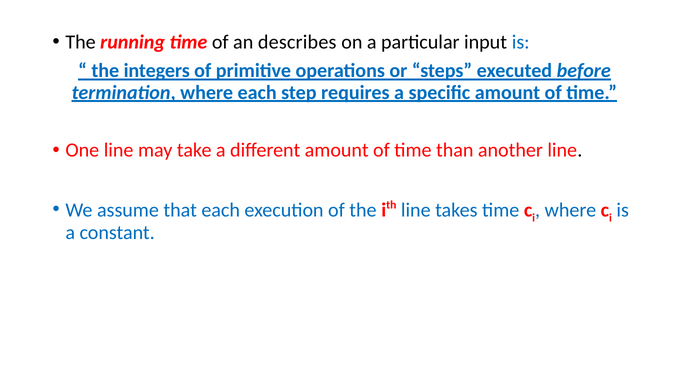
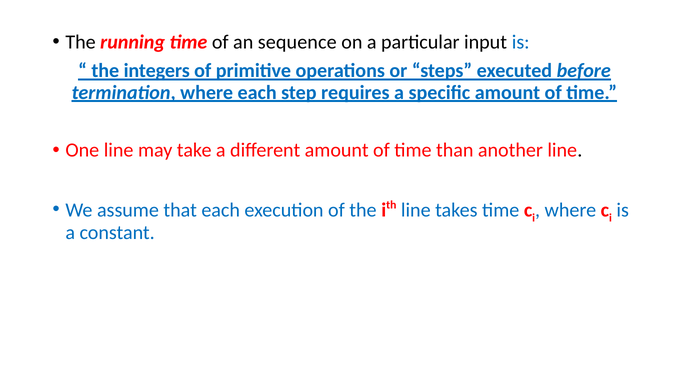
describes: describes -> sequence (297, 42)
